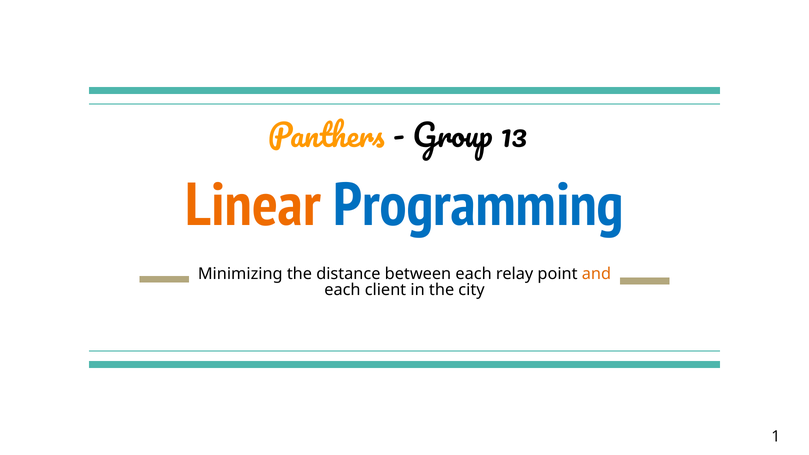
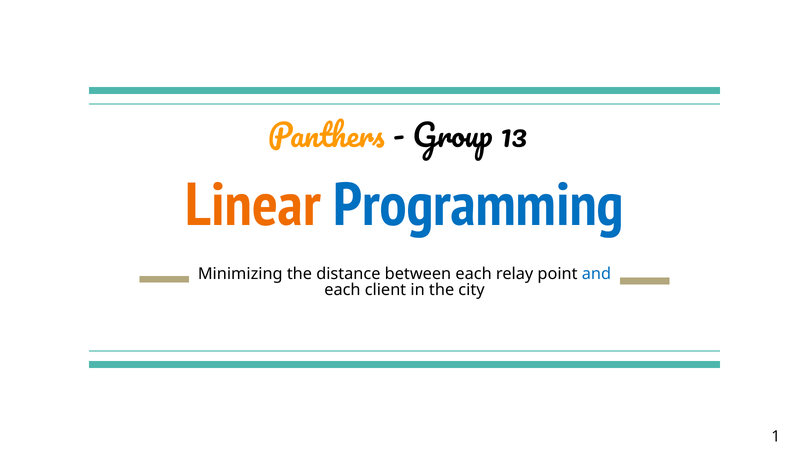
and colour: orange -> blue (596, 274)
